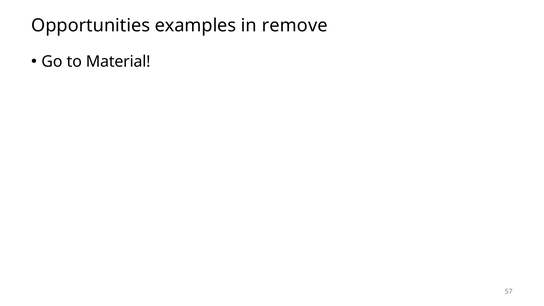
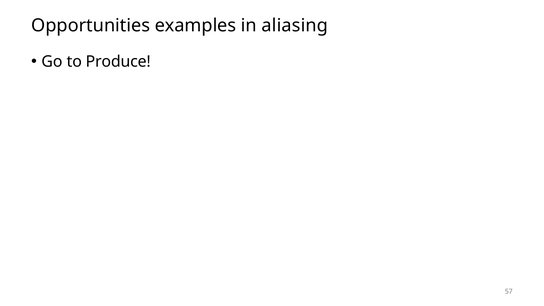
remove: remove -> aliasing (295, 25)
Material: Material -> Produce (118, 62)
